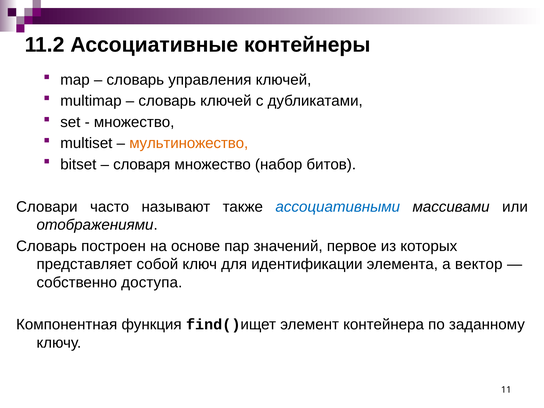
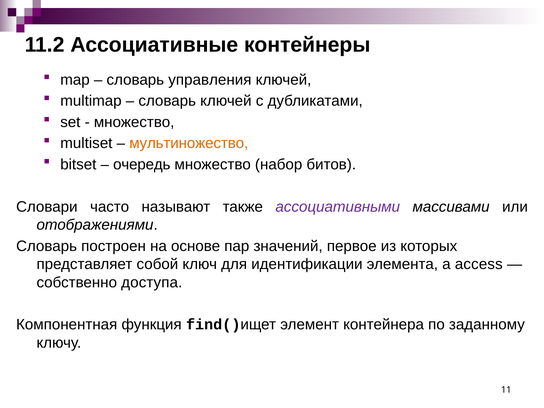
словаря: словаря -> очередь (142, 164)
ассоциативными colour: blue -> purple (338, 207)
вектор: вектор -> access (479, 264)
